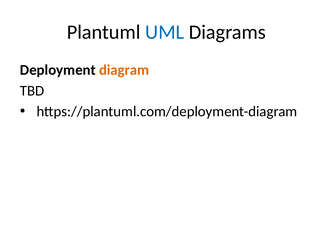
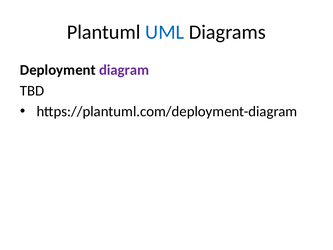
diagram colour: orange -> purple (124, 70)
